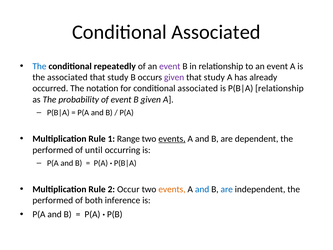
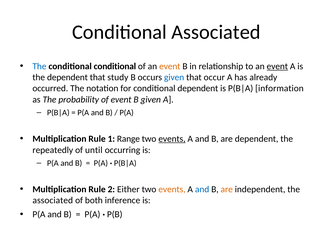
conditional repeatedly: repeatedly -> conditional (115, 66)
event colour: purple -> orange (170, 66)
event underline: none -> present (277, 66)
the associated: associated -> dependent (67, 77)
given colour: purple -> blue (174, 77)
study: study -> occur (214, 77)
for conditional associated: associated -> dependent (198, 88)
relationship: relationship -> information (279, 88)
performed: performed -> repeatedly (53, 150)
Occur: Occur -> Either (128, 189)
are colour: blue -> orange (227, 189)
performed: performed -> associated (53, 200)
